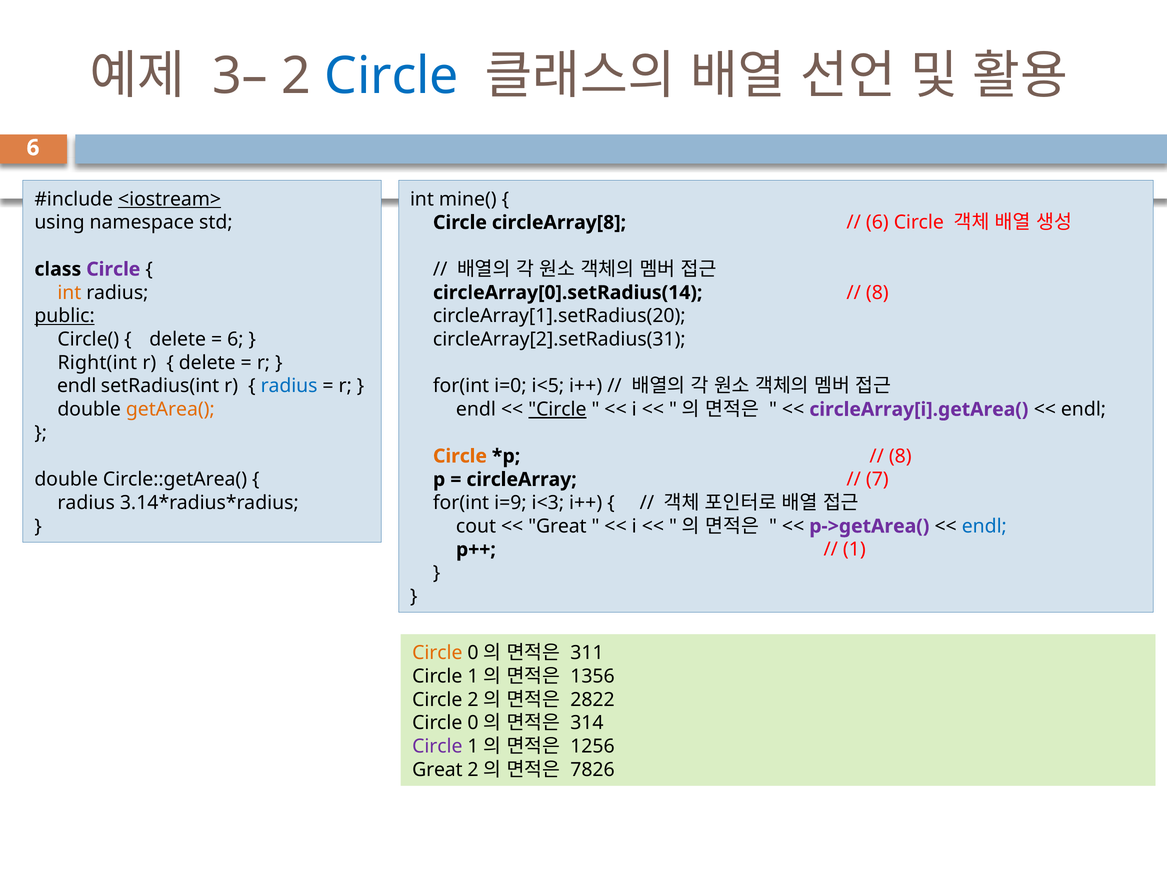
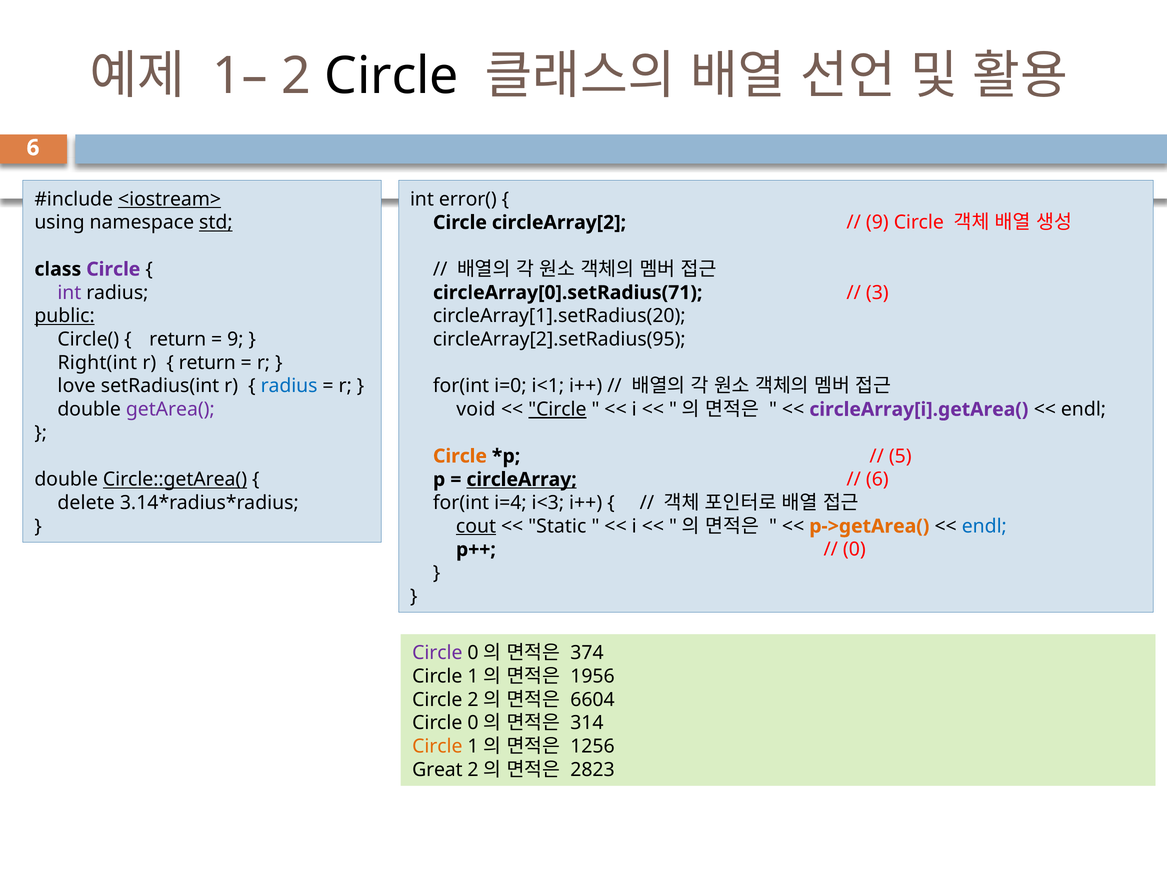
3–: 3– -> 1– (240, 76)
Circle colour: blue -> black (392, 76)
mine(: mine( -> error( (468, 199)
std underline: none -> present (216, 222)
circleArray[8: circleArray[8 -> circleArray[2 (559, 222)
6: 6 -> 9 (877, 222)
int colour: orange -> purple (69, 292)
circleArray[0].setRadius(14: circleArray[0].setRadius(14 -> circleArray[0].setRadius(71 (568, 292)
8: 8 -> 3 (877, 292)
delete: delete -> return (178, 339)
6: 6 -> 9 (235, 339)
circleArray[2].setRadius(31: circleArray[2].setRadius(31 -> circleArray[2].setRadius(95 (559, 339)
delete: delete -> return (207, 362)
endl: endl -> love (77, 386)
i<5: i<5 -> i<1 (548, 386)
getArea( colour: orange -> purple (170, 409)
endl: endl -> void (476, 409)
8: 8 -> 5 (900, 456)
Circle::getArea( underline: none -> present (175, 479)
circleArray underline: none -> present (522, 479)
7: 7 -> 6 (877, 479)
radius: radius -> delete (86, 502)
i=9: i=9 -> i=4 (510, 502)
cout underline: none -> present (476, 526)
Great: Great -> Static (557, 526)
p->getArea( colour: purple -> orange (869, 526)
1: 1 -> 0 (854, 549)
Circle colour: orange -> purple (437, 652)
311: 311 -> 374 (587, 652)
1356: 1356 -> 1956 (593, 676)
2822: 2822 -> 6604 (593, 699)
Circle colour: purple -> orange (437, 746)
7826: 7826 -> 2823 (593, 769)
